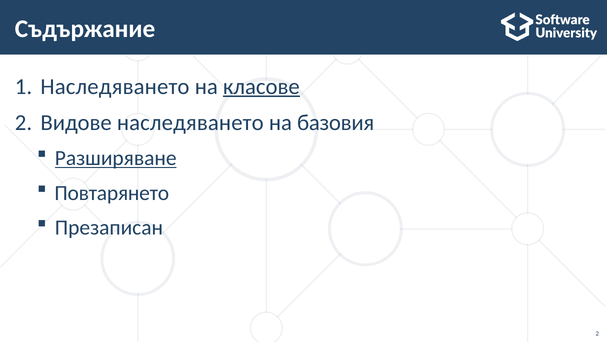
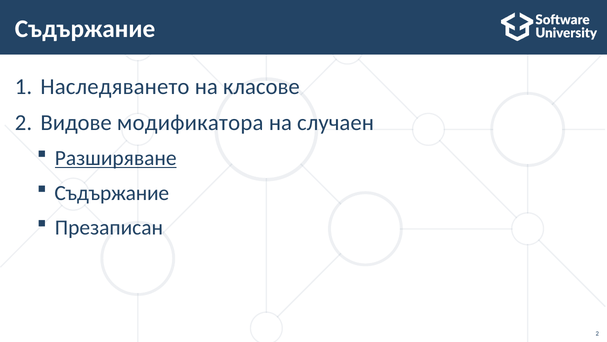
класове underline: present -> none (261, 86)
Видове наследяването: наследяването -> модификатора (190, 123)
базовия: базовия -> случаен (336, 123)
Повтарянето: Повтарянето -> Съдържание (112, 193)
